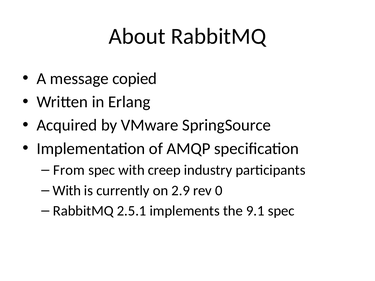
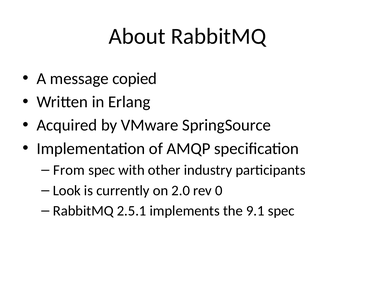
creep: creep -> other (164, 170)
With: With -> Look (67, 191)
2.9: 2.9 -> 2.0 (181, 191)
